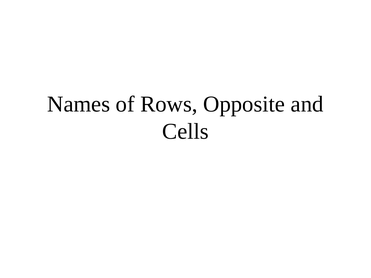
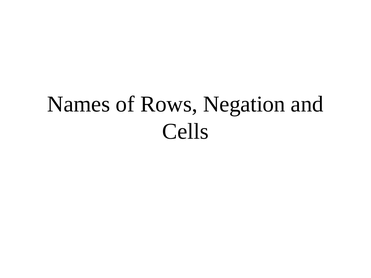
Opposite: Opposite -> Negation (244, 104)
